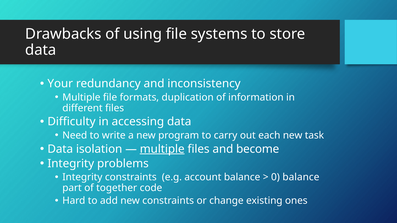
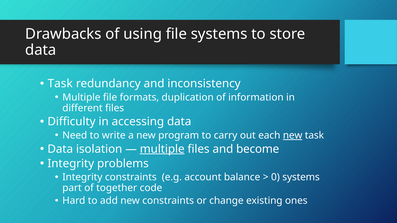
Your: Your -> Task (60, 84)
new underline: none -> present (293, 136)
0 balance: balance -> systems (301, 177)
